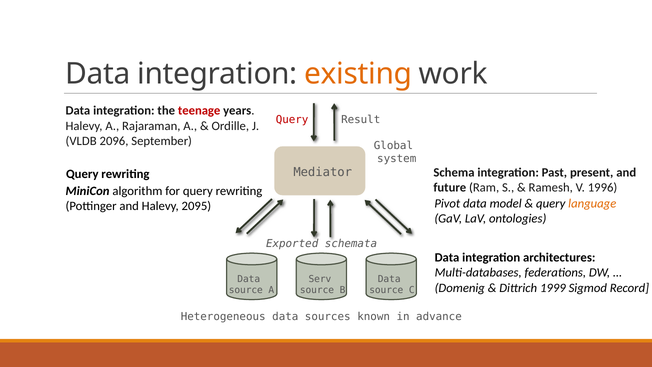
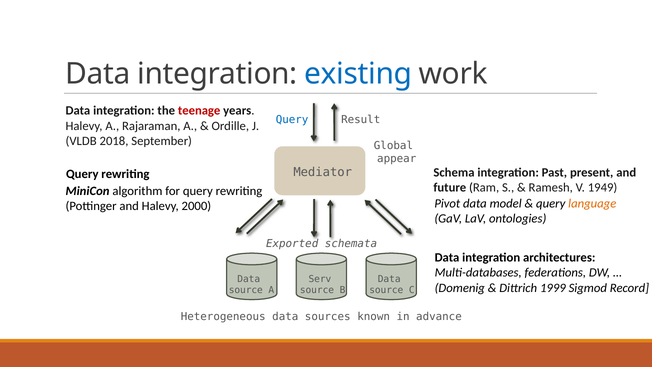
existing colour: orange -> blue (358, 74)
Query colour: red -> blue (292, 120)
2096: 2096 -> 2018 (114, 141)
system: system -> appear (397, 159)
1996: 1996 -> 1949 (603, 187)
2095: 2095 -> 2000 (196, 206)
